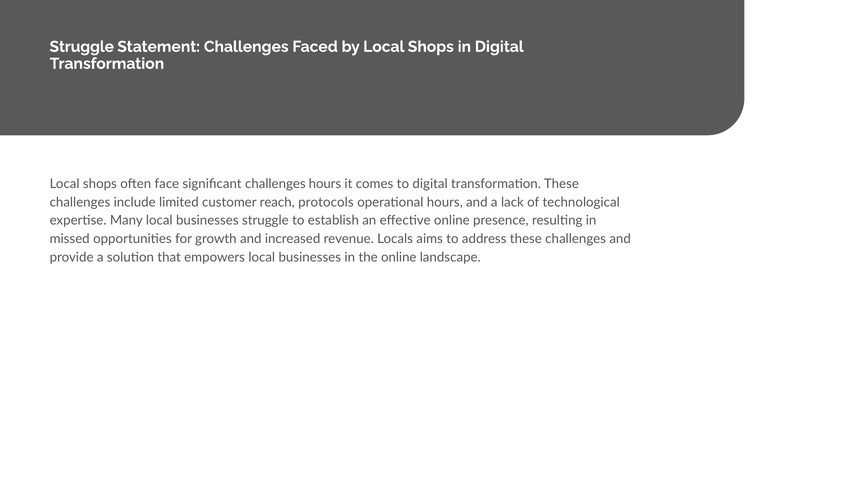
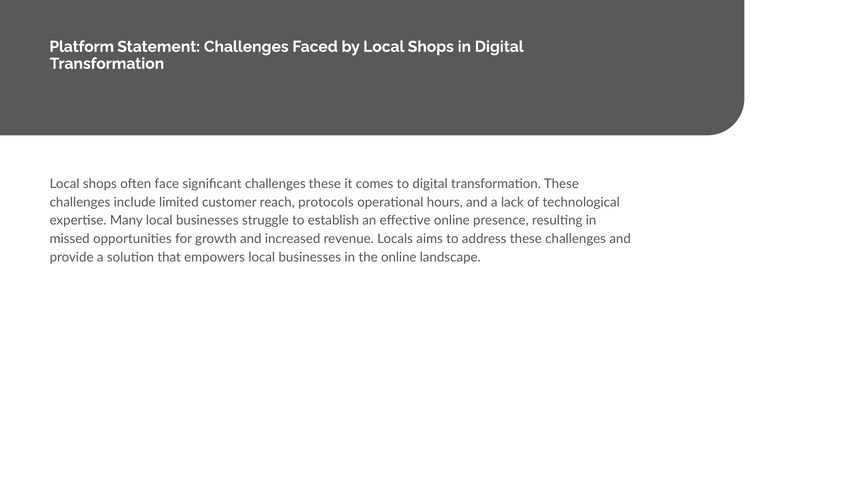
Struggle: Struggle -> Platform (82, 47)
challenges hours: hours -> these (325, 184)
